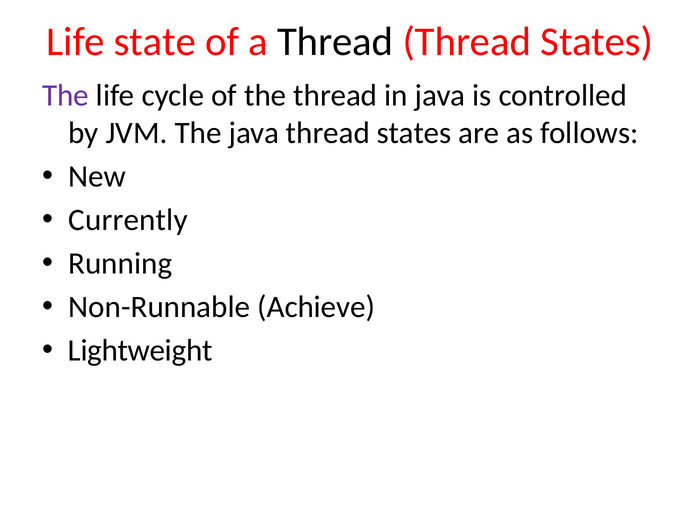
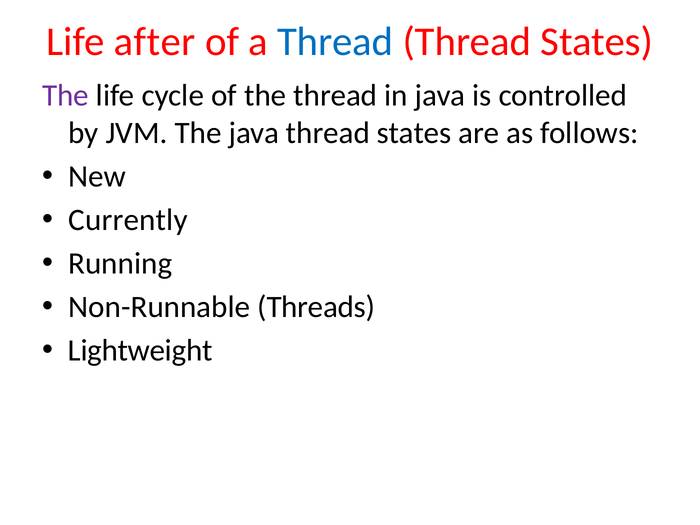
state: state -> after (155, 42)
Thread colour: black -> blue (335, 42)
Achieve: Achieve -> Threads (316, 307)
